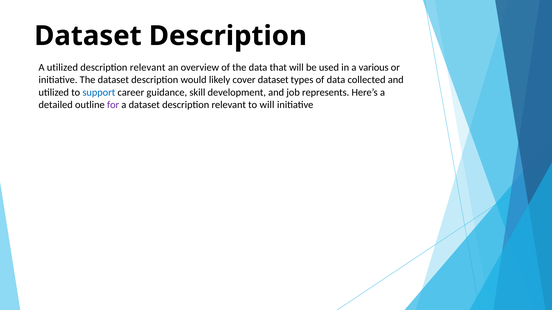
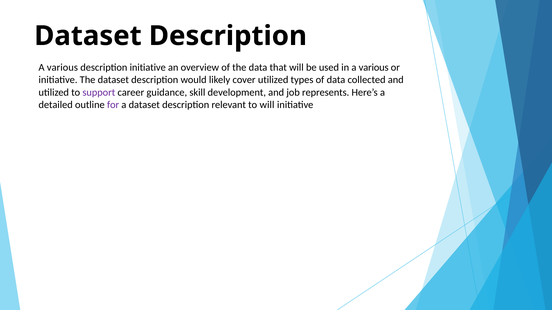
utilized: utilized -> various (62, 68)
relevant: relevant -> initiative (148, 68)
cover dataset: dataset -> utilized (273, 80)
support colour: blue -> purple (99, 92)
